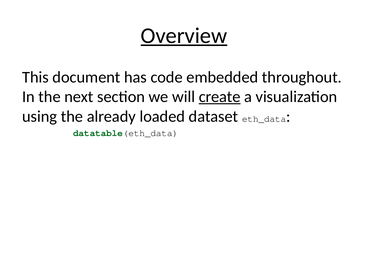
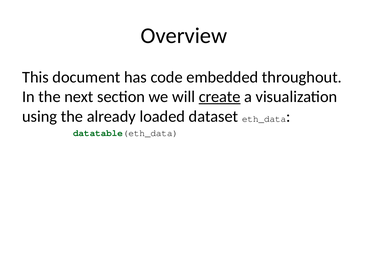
Overview underline: present -> none (184, 36)
